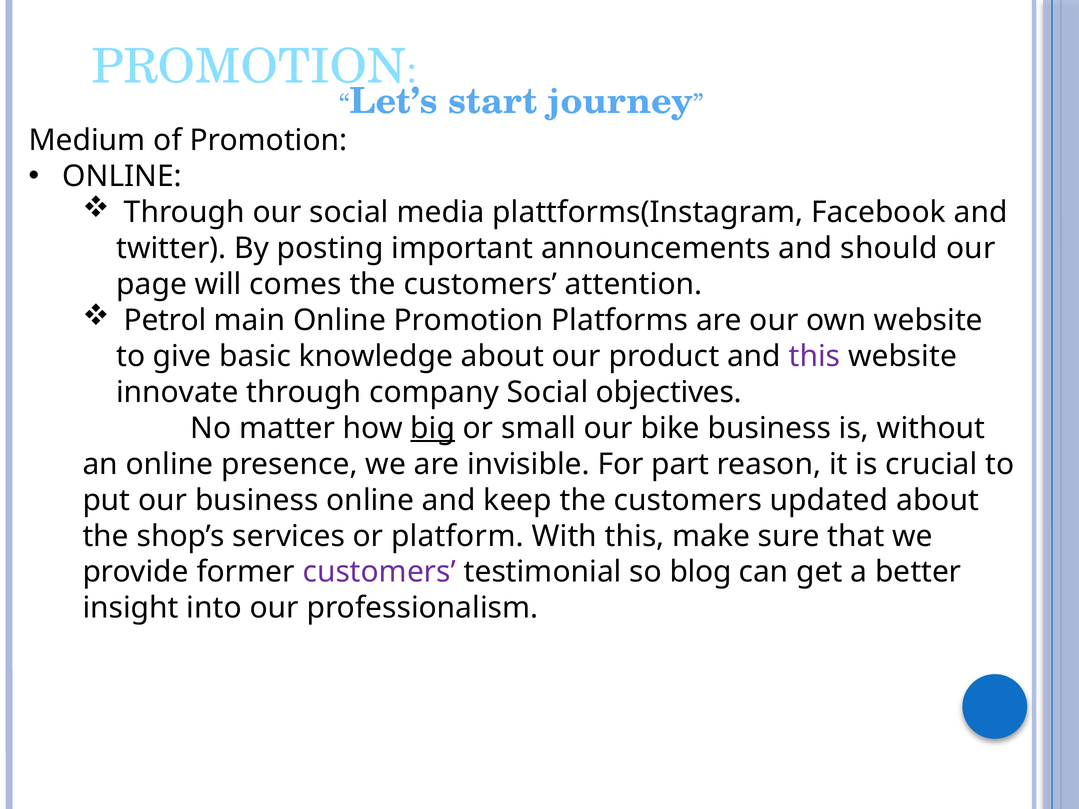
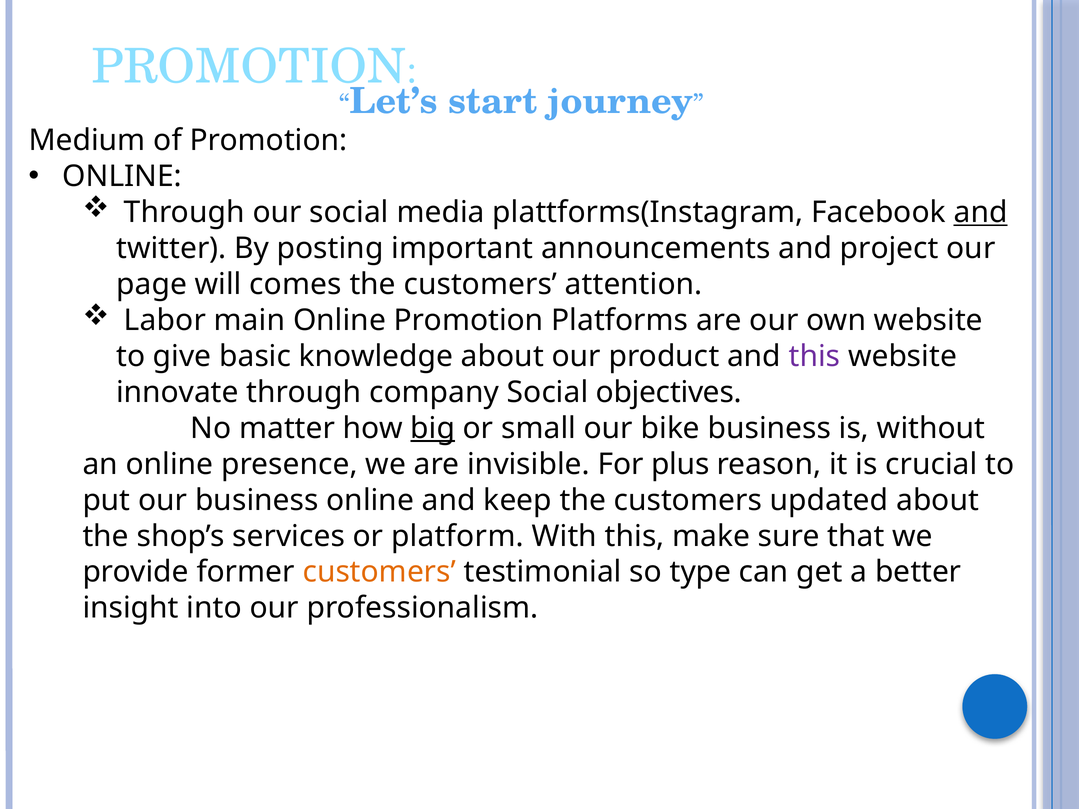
and underline: none -> present (981, 212)
should: should -> project (889, 248)
Petrol: Petrol -> Labor (165, 320)
part: part -> plus (680, 464)
customers colour: purple -> orange (379, 572)
blog: blog -> type (700, 572)
